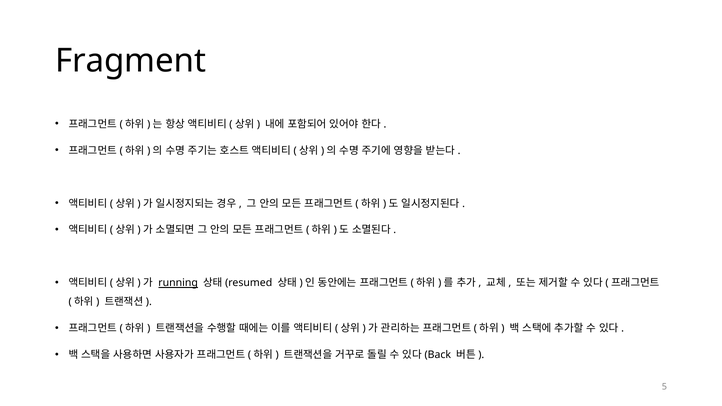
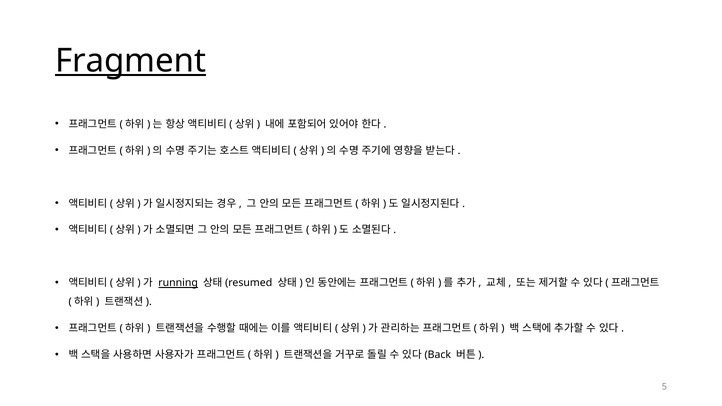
Fragment underline: none -> present (131, 61)
